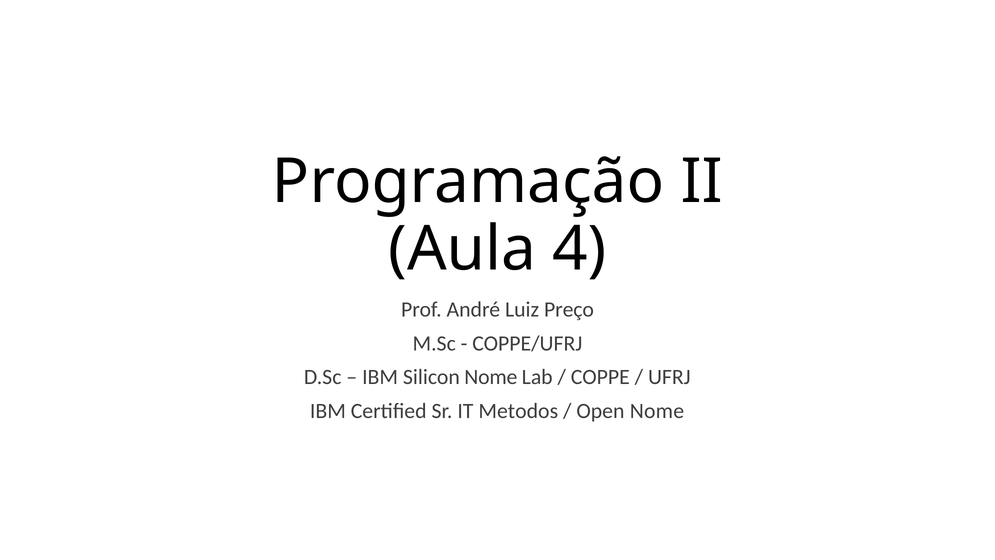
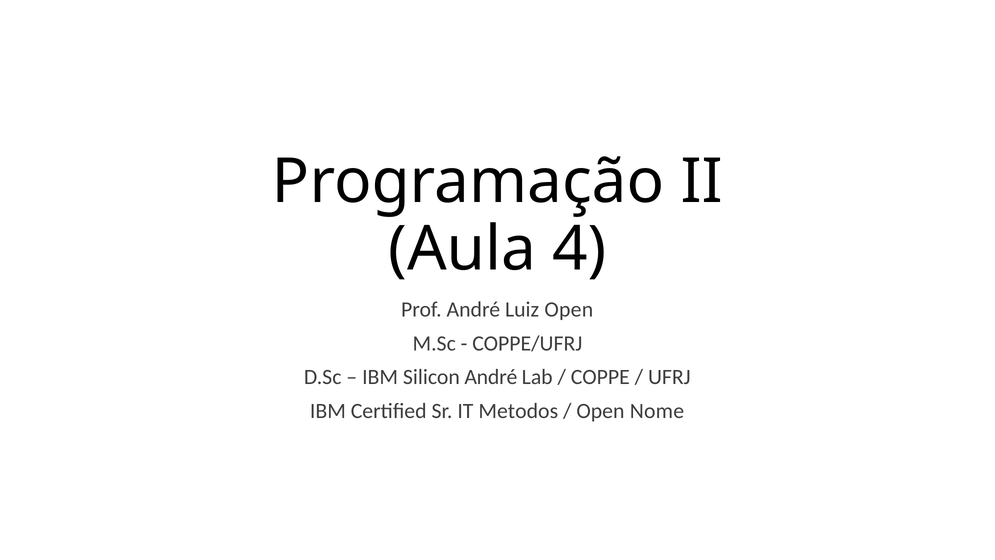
Luiz Preço: Preço -> Open (569, 309)
Silicon Nome: Nome -> André (491, 377)
